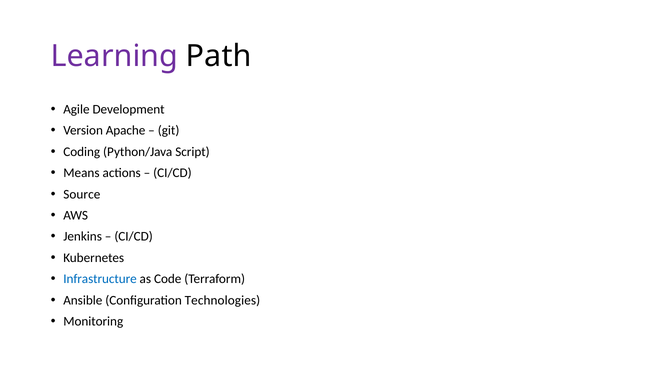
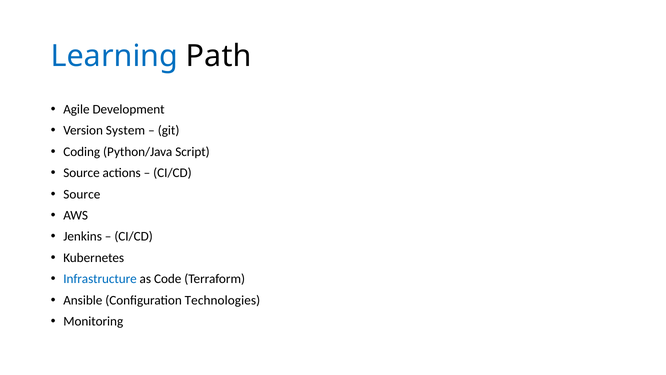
Learning colour: purple -> blue (114, 56)
Apache: Apache -> System (125, 130)
Means: Means -> Source (81, 173)
